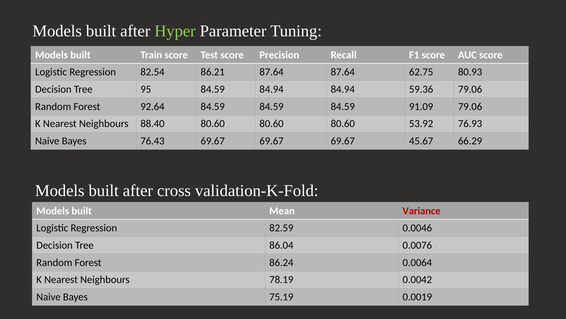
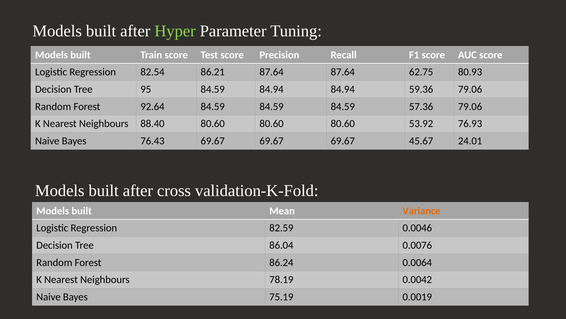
91.09: 91.09 -> 57.36 (421, 106)
66.29: 66.29 -> 24.01 (470, 141)
Variance colour: red -> orange (422, 210)
